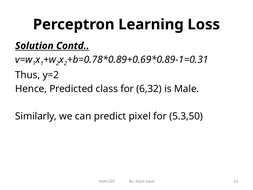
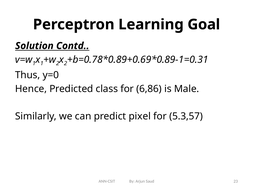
Loss: Loss -> Goal (204, 24)
y=2: y=2 -> y=0 (51, 75)
6,32: 6,32 -> 6,86 (149, 89)
5.3,50: 5.3,50 -> 5.3,57 (186, 116)
